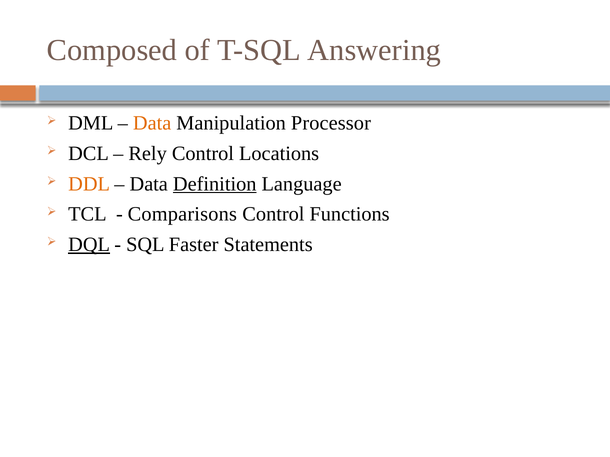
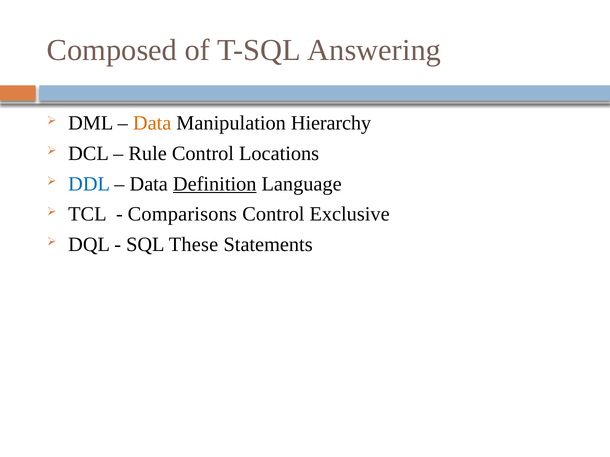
Processor: Processor -> Hierarchy (331, 123)
Rely: Rely -> Rule (148, 154)
DDL colour: orange -> blue (89, 184)
Functions: Functions -> Exclusive (350, 214)
DQL underline: present -> none (89, 245)
Faster: Faster -> These (194, 245)
